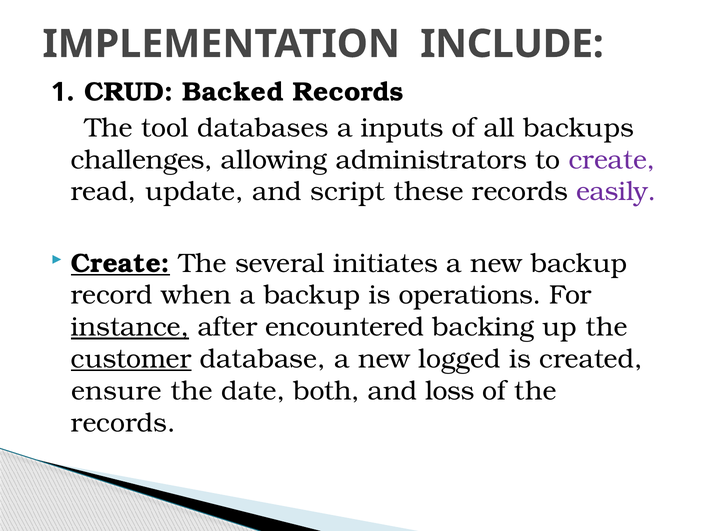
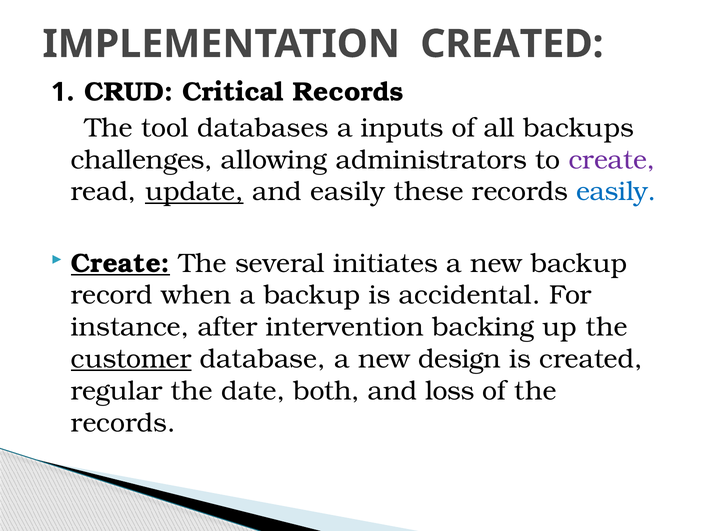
IMPLEMENTATION INCLUDE: INCLUDE -> CREATED (512, 44)
Backed: Backed -> Critical (233, 92)
update underline: none -> present (194, 192)
and script: script -> easily (348, 192)
easily colour: purple -> blue (616, 192)
operations: operations -> accidental (470, 296)
instance underline: present -> none (130, 328)
encountered: encountered -> intervention (345, 328)
logged: logged -> design (460, 359)
ensure: ensure -> regular (117, 391)
